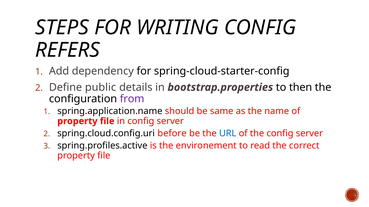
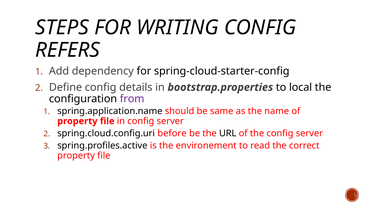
Define public: public -> config (101, 88)
then: then -> local (301, 88)
URL colour: blue -> black (228, 134)
